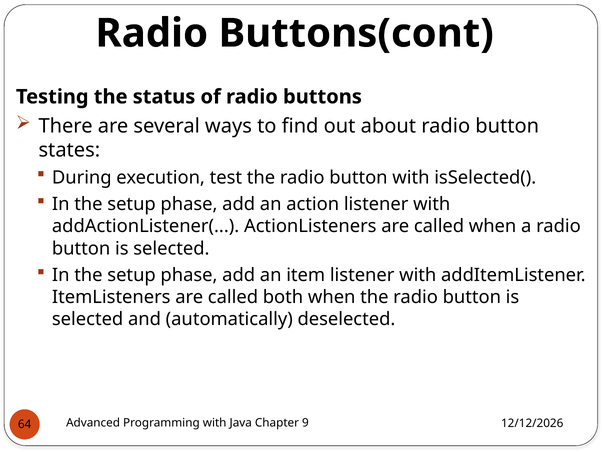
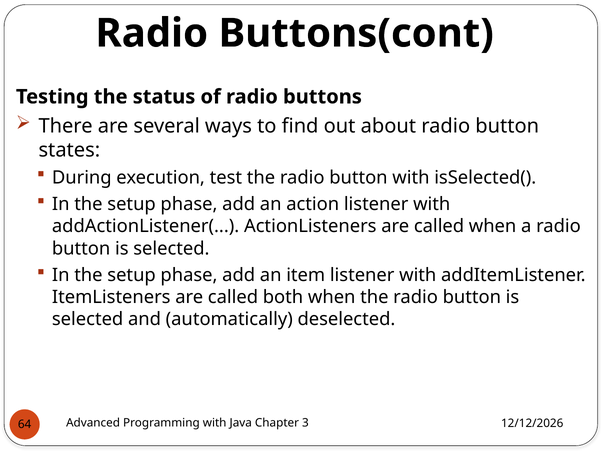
9: 9 -> 3 (305, 422)
